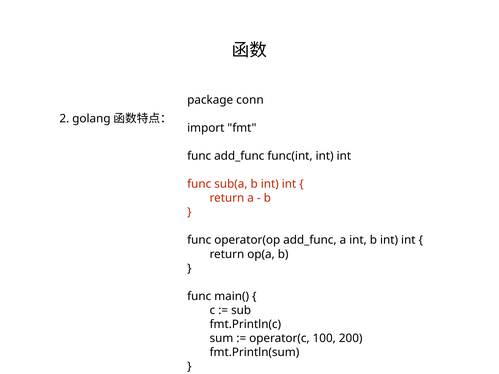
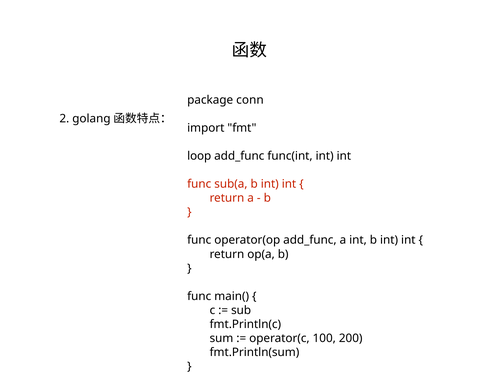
func: func -> loop (199, 156)
